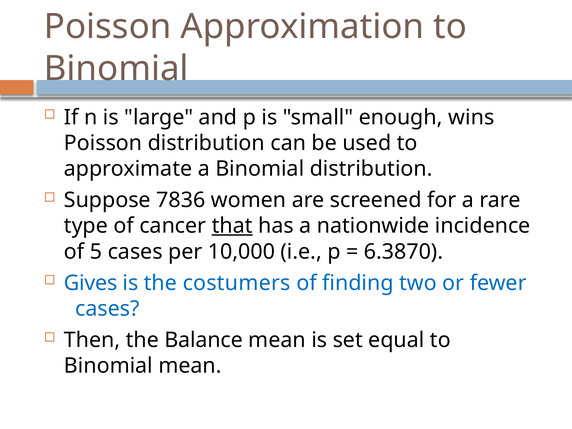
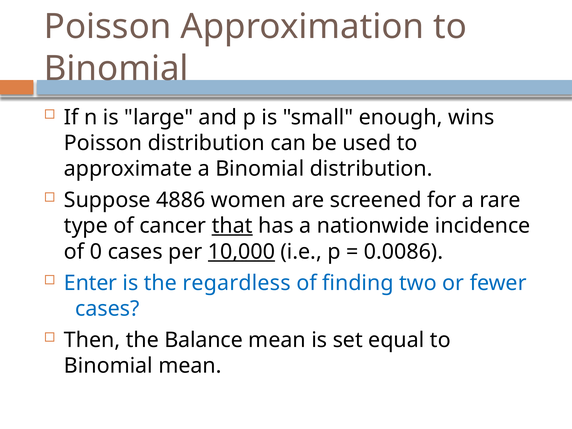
7836: 7836 -> 4886 (181, 200)
5: 5 -> 0 (96, 252)
10,000 underline: none -> present (241, 252)
6.3870: 6.3870 -> 0.0086 (404, 252)
Gives: Gives -> Enter (91, 283)
costumers: costumers -> regardless (237, 283)
